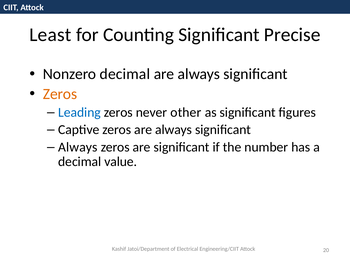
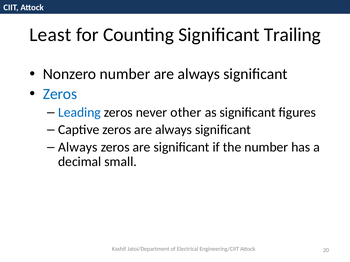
Precise: Precise -> Trailing (292, 35)
Nonzero decimal: decimal -> number (125, 74)
Zeros colour: orange -> blue (60, 94)
value: value -> small (121, 162)
